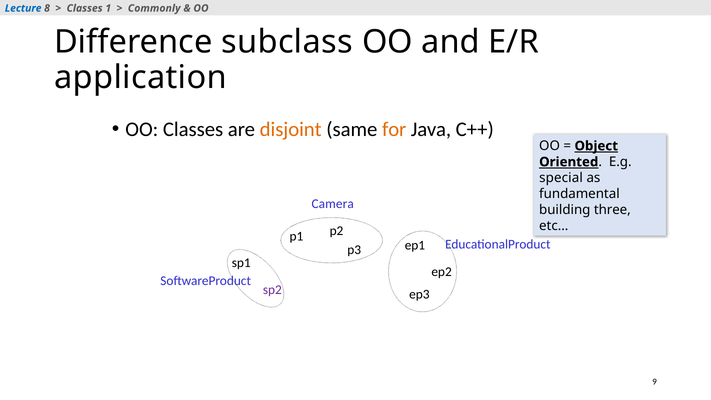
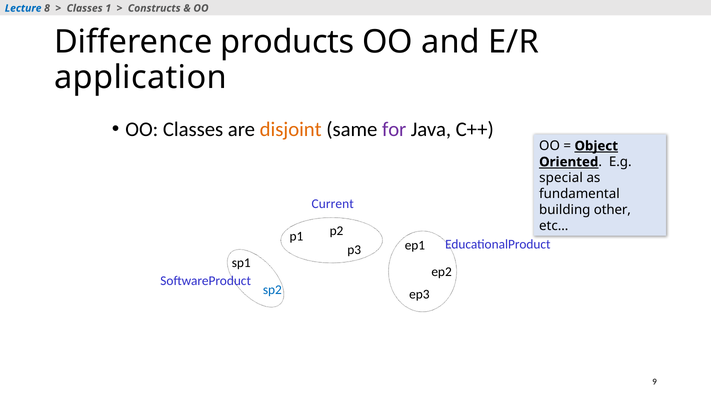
Commonly: Commonly -> Constructs (154, 8)
subclass: subclass -> products (287, 42)
for colour: orange -> purple (394, 129)
Camera: Camera -> Current (333, 204)
three: three -> other (612, 210)
sp2 colour: purple -> blue (272, 290)
